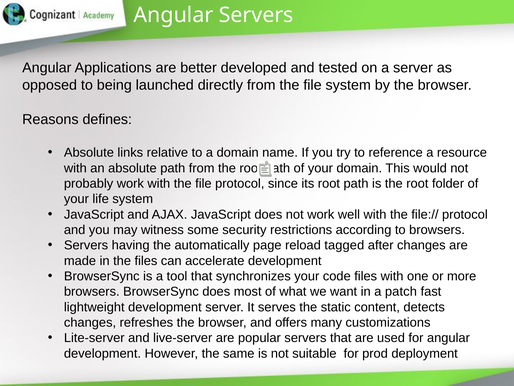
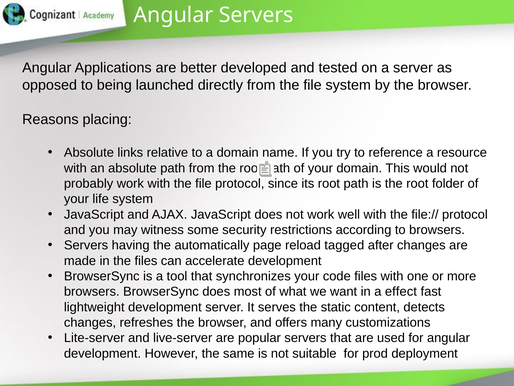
defines: defines -> placing (107, 119)
patch: patch -> effect (401, 291)
